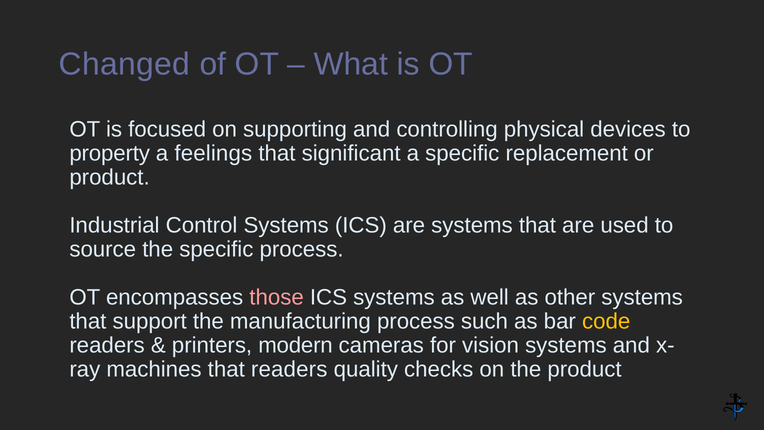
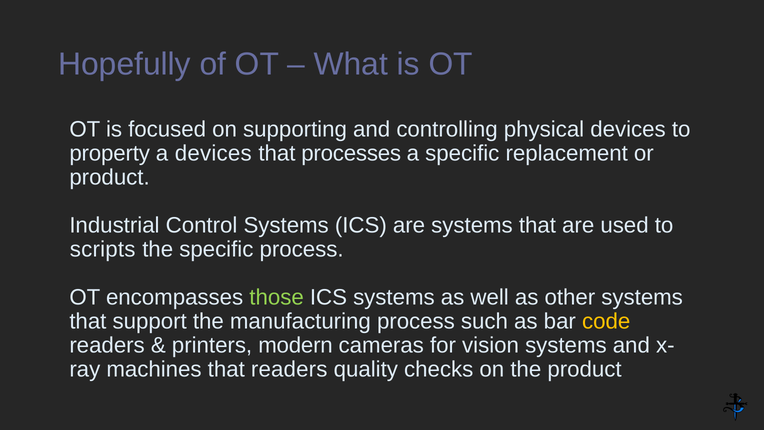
Changed: Changed -> Hopefully (125, 64)
a feelings: feelings -> devices (213, 153)
significant: significant -> processes (351, 153)
source: source -> scripts (103, 249)
those colour: pink -> light green (277, 297)
